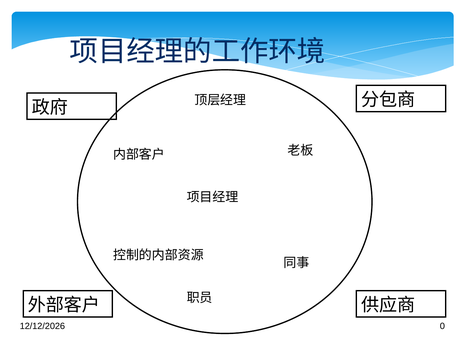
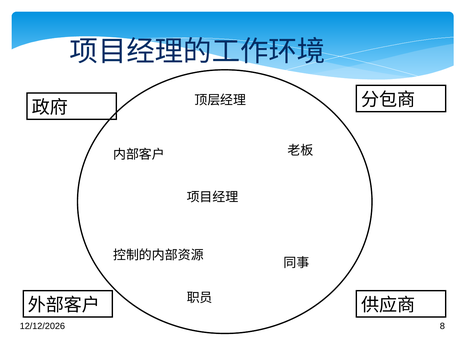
0: 0 -> 8 (442, 326)
